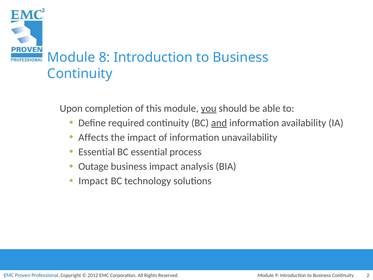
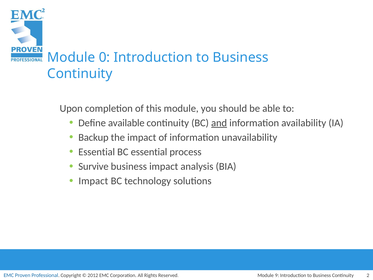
8: 8 -> 0 (104, 57)
you underline: present -> none (209, 108)
required: required -> available (126, 123)
Affects: Affects -> Backup (93, 137)
Outage: Outage -> Survive (93, 166)
